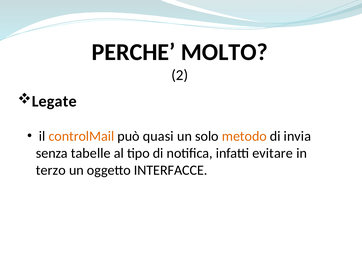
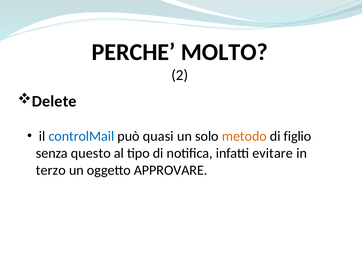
Legate: Legate -> Delete (54, 101)
controlMail colour: orange -> blue (81, 136)
invia: invia -> figlio (297, 136)
tabelle: tabelle -> questo (91, 153)
INTERFACCE: INTERFACCE -> APPROVARE (171, 170)
